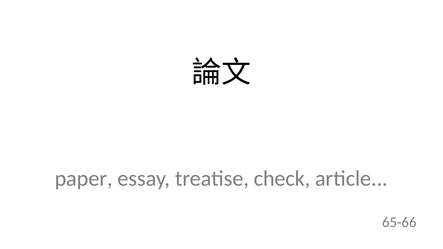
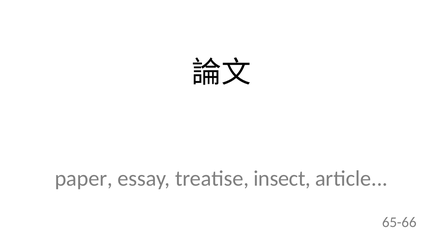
check: check -> insect (282, 179)
